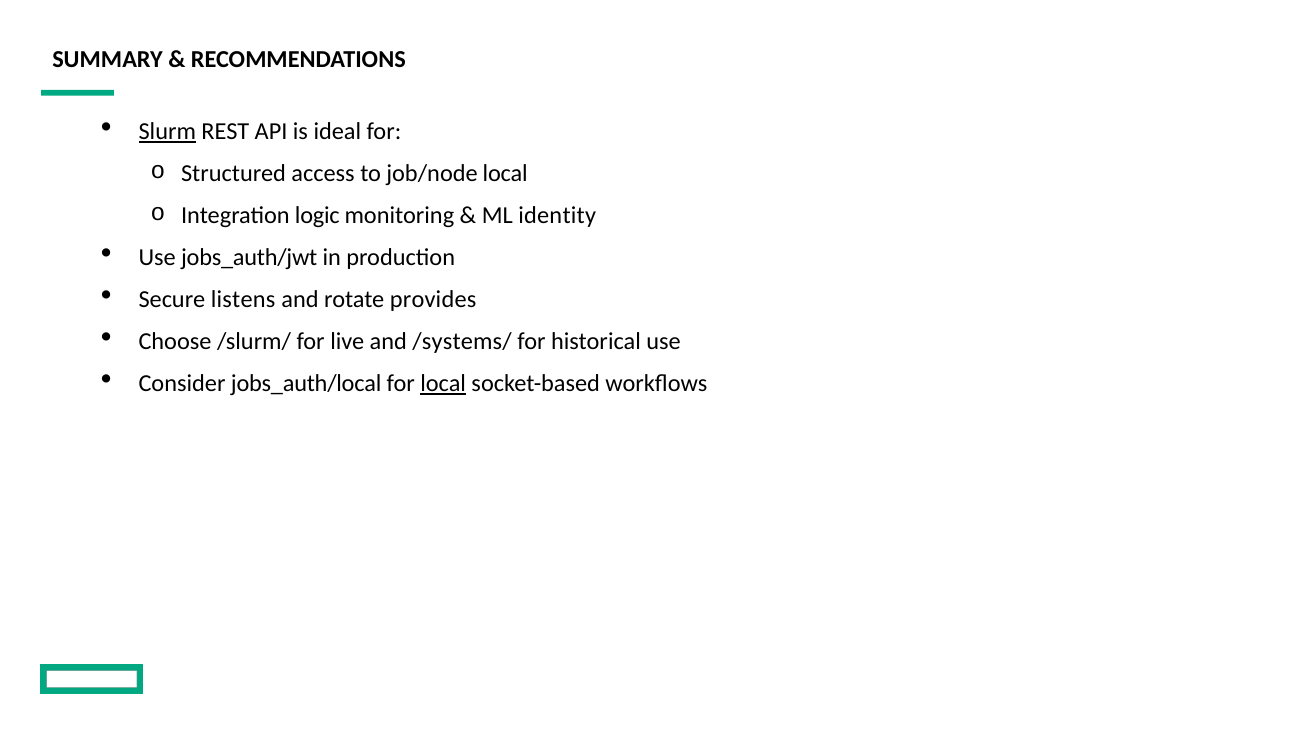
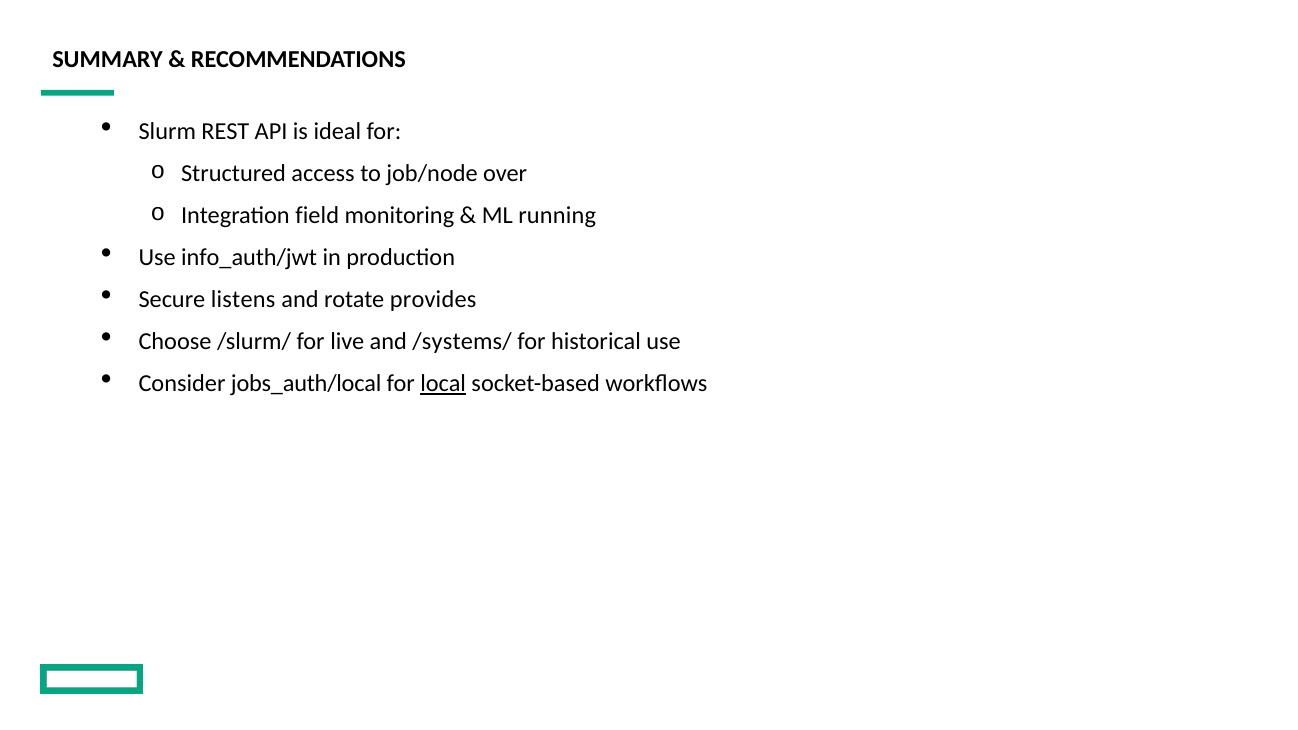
Slurm underline: present -> none (167, 131)
job/node local: local -> over (505, 174)
logic: logic -> field (317, 216)
identity: identity -> running (557, 216)
jobs_auth/jwt: jobs_auth/jwt -> info_auth/jwt (249, 258)
